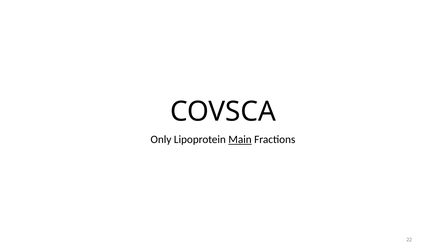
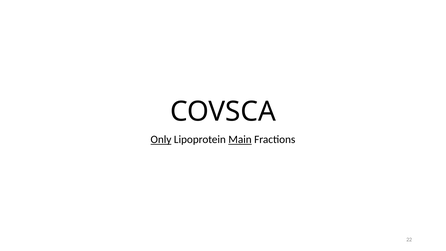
Only underline: none -> present (161, 139)
